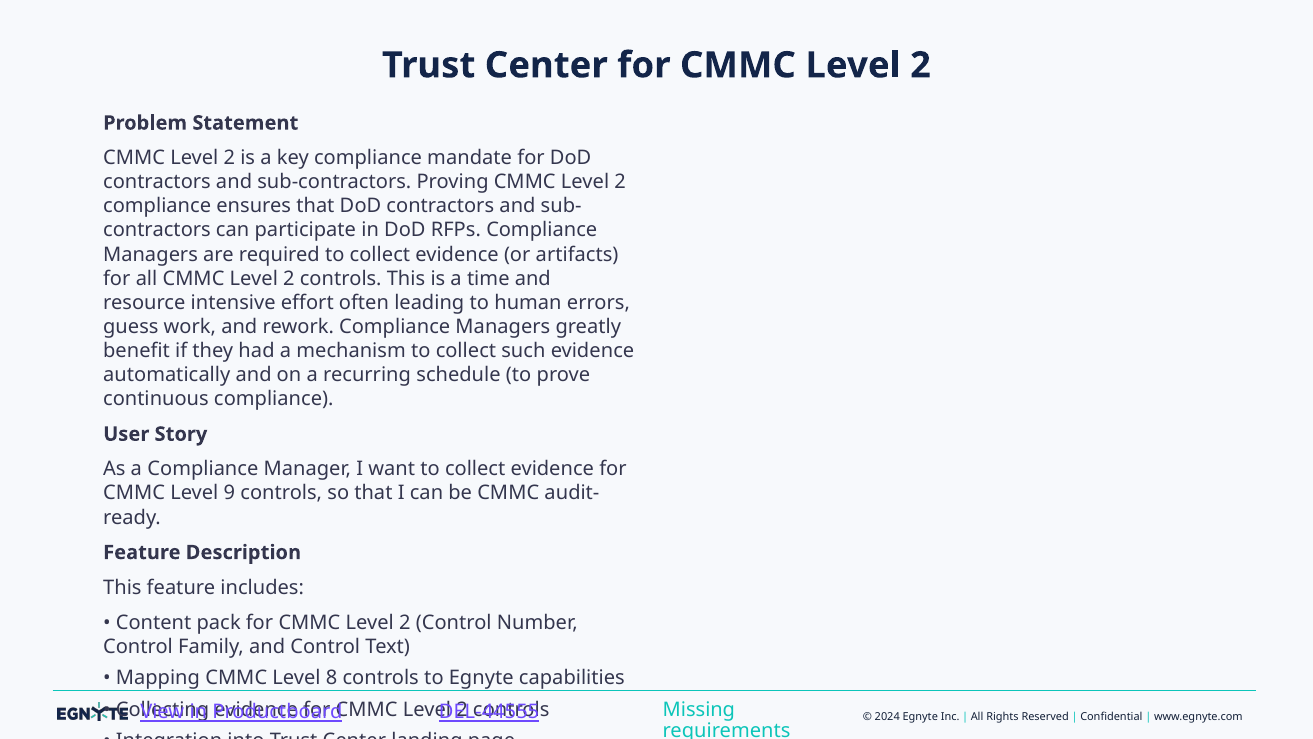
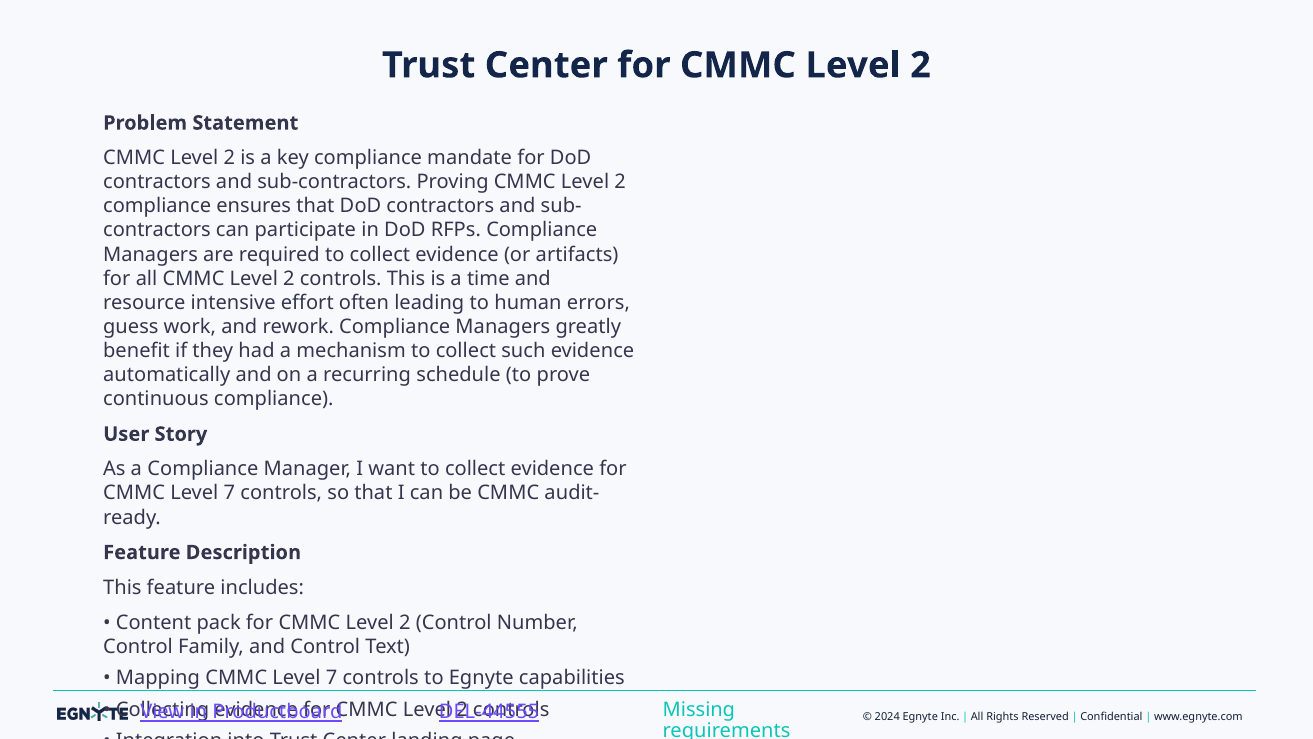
9: 9 -> 7 (229, 493)
Mapping CMMC Level 8: 8 -> 7 (331, 678)
